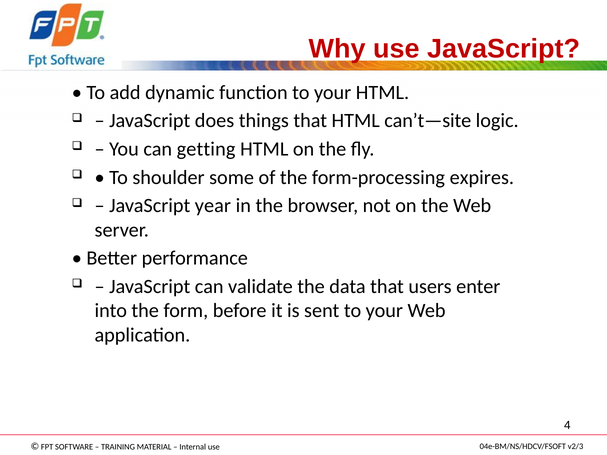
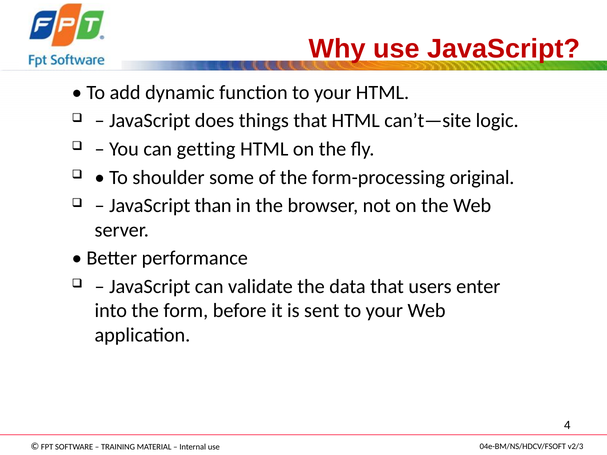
expires: expires -> original (482, 177)
year: year -> than (213, 206)
